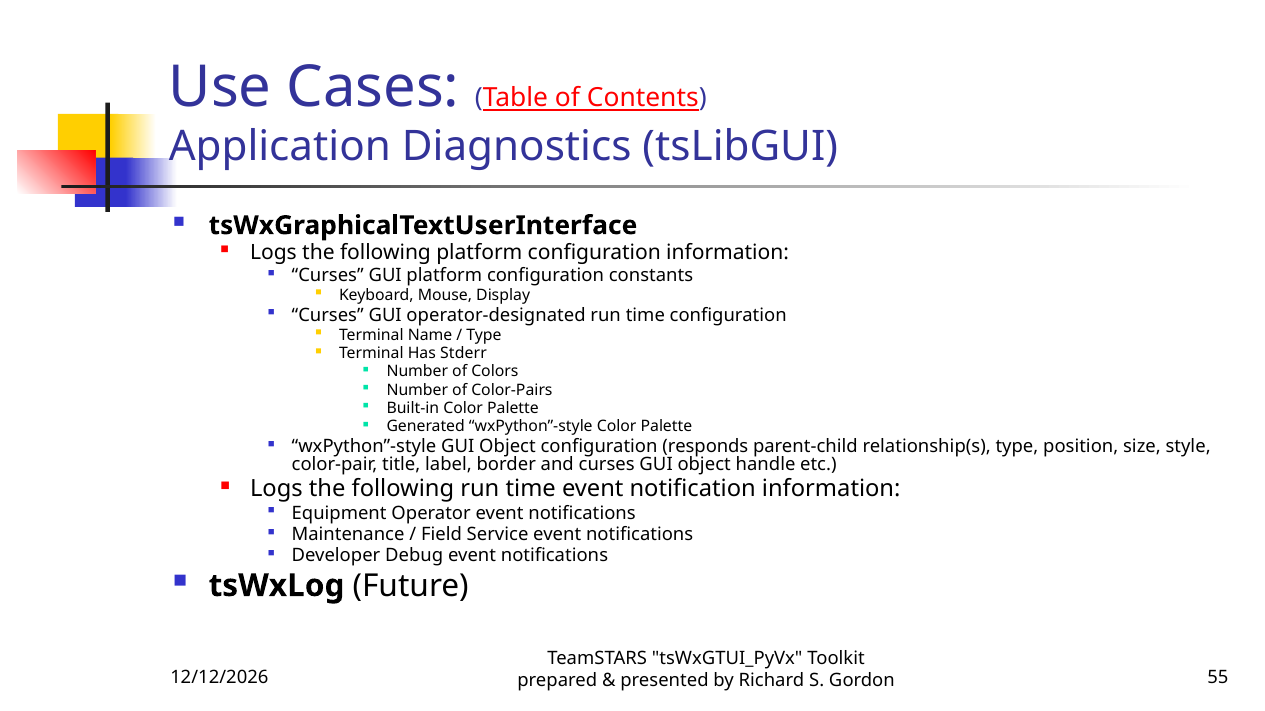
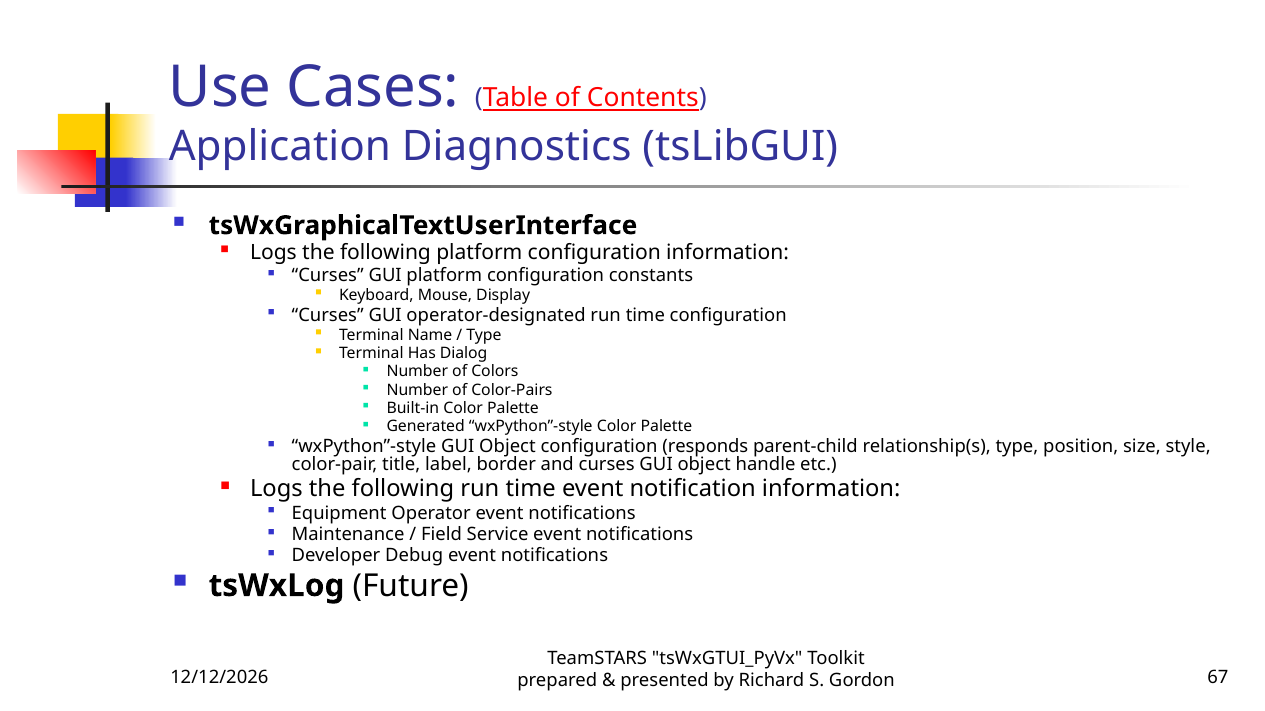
Stderr: Stderr -> Dialog (464, 353)
55: 55 -> 67 (1218, 678)
